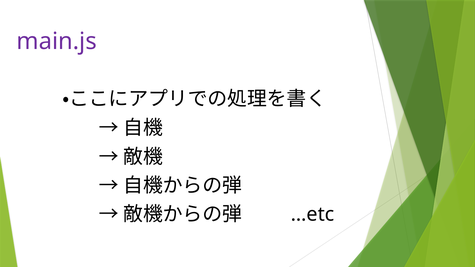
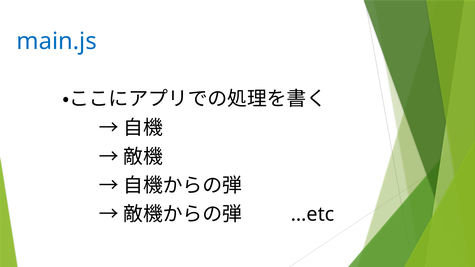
main.js colour: purple -> blue (57, 41)
